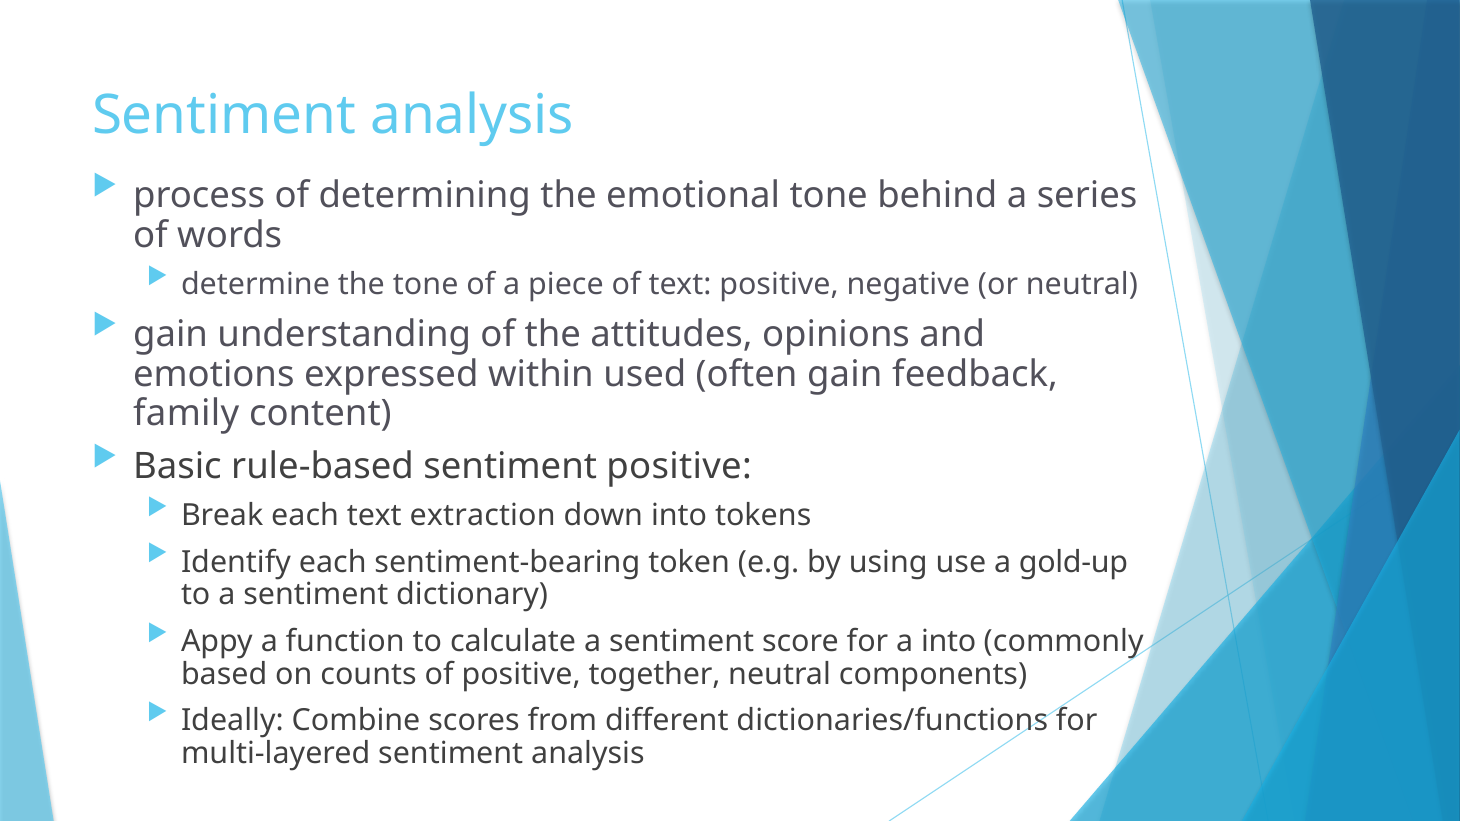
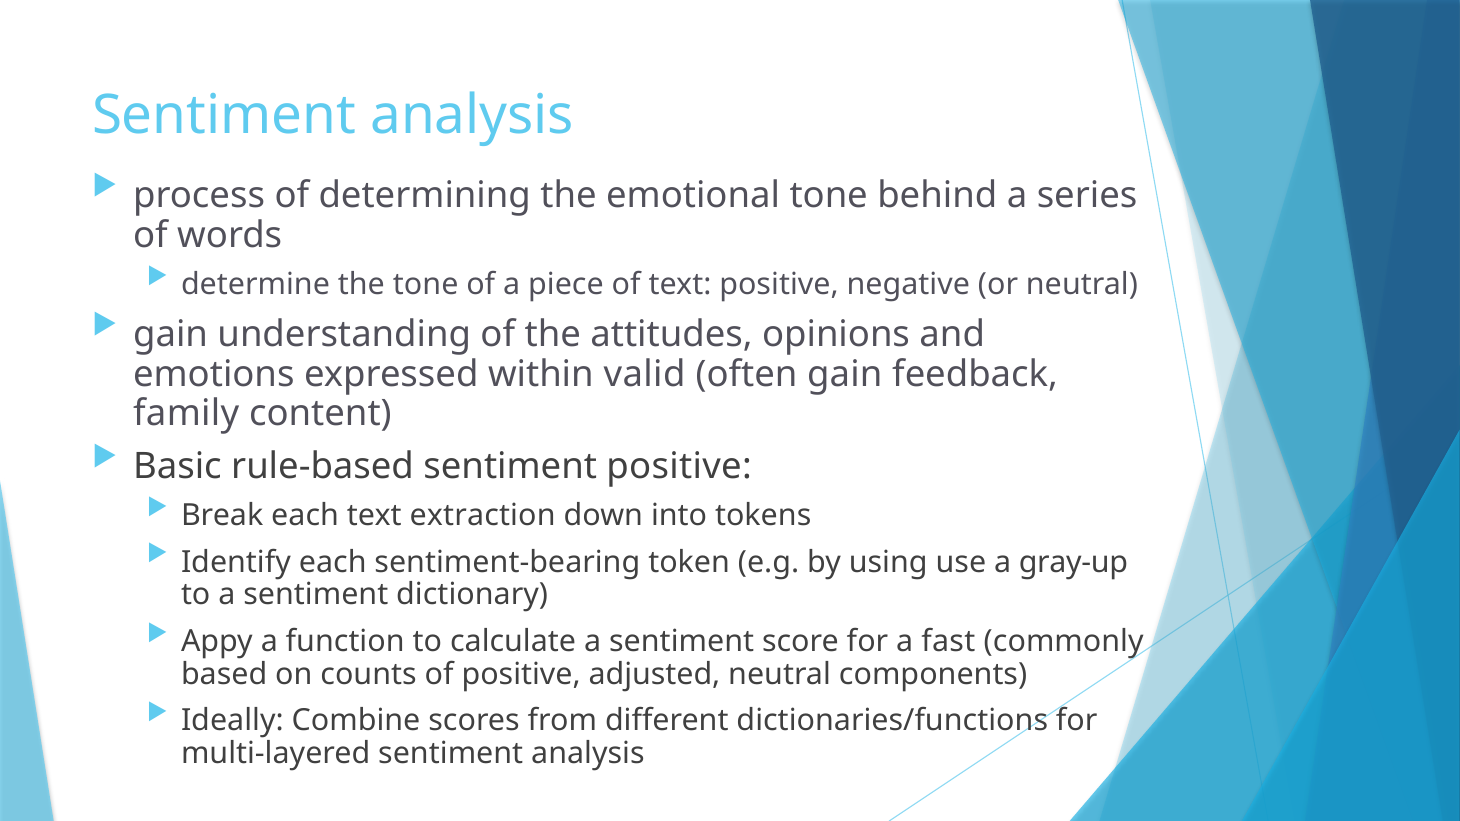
used: used -> valid (645, 374)
gold-up: gold-up -> gray-up (1073, 562)
a into: into -> fast (948, 642)
together: together -> adjusted (654, 674)
